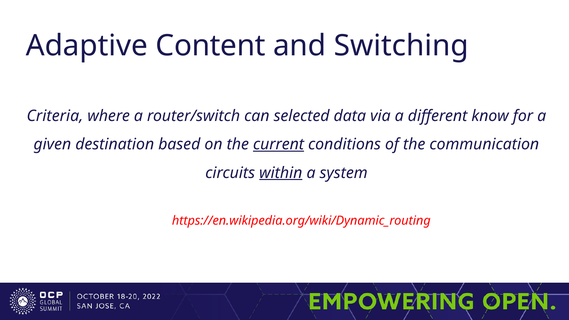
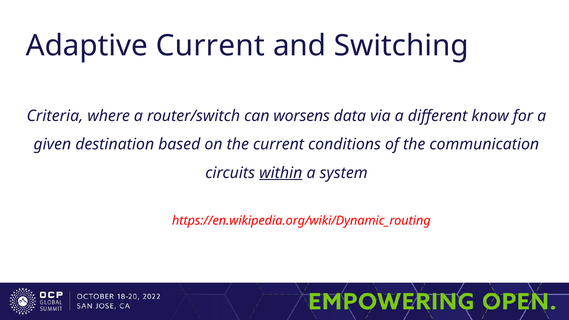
Adaptive Content: Content -> Current (210, 46)
selected: selected -> worsens (302, 116)
current underline: present -> none (279, 144)
